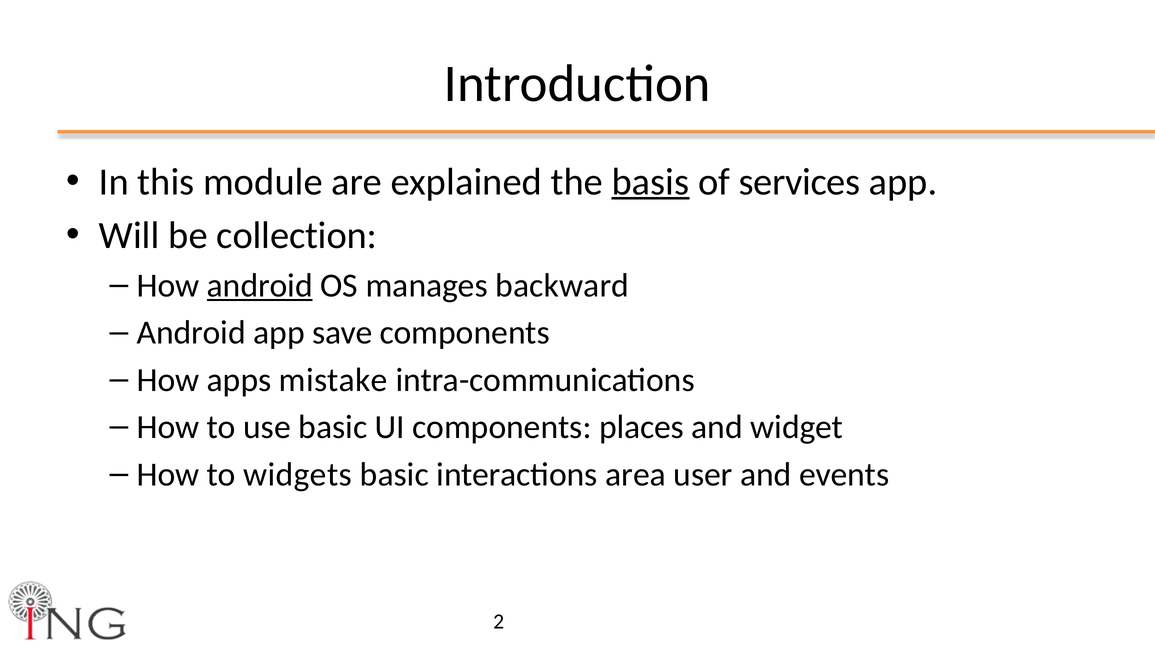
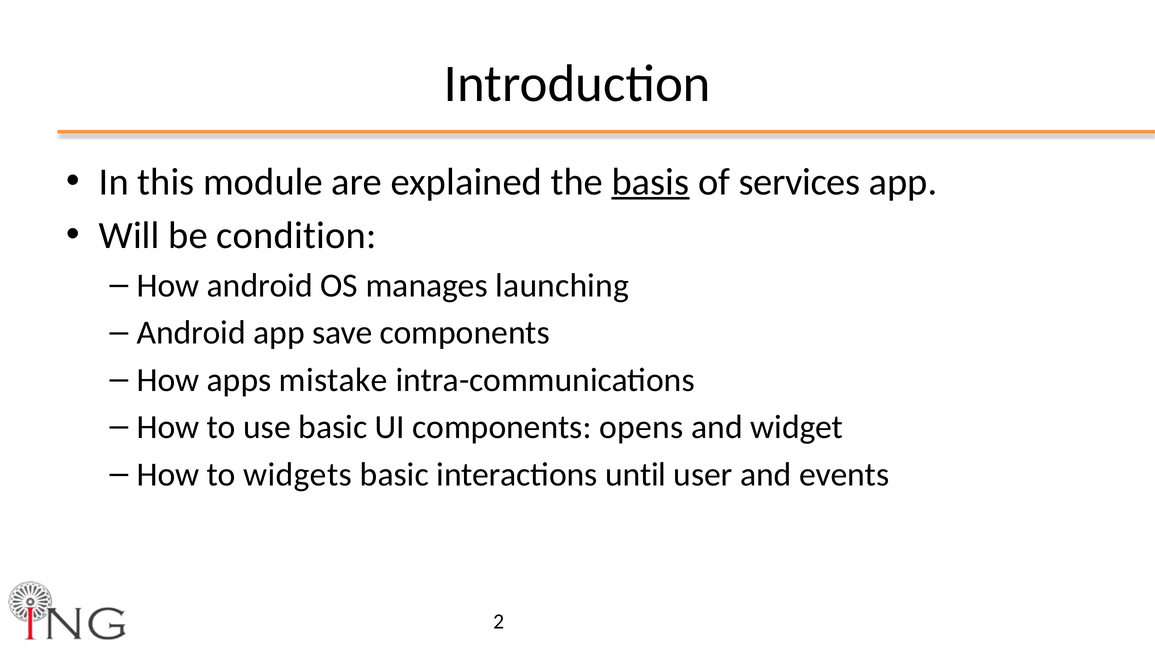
collection: collection -> condition (297, 236)
android underline: present -> none (260, 285)
backward: backward -> launching (562, 285)
places: places -> opens (641, 427)
area: area -> until (636, 474)
